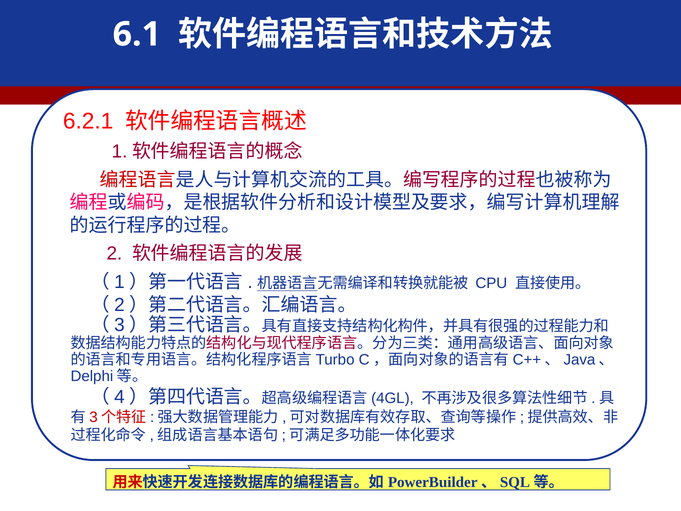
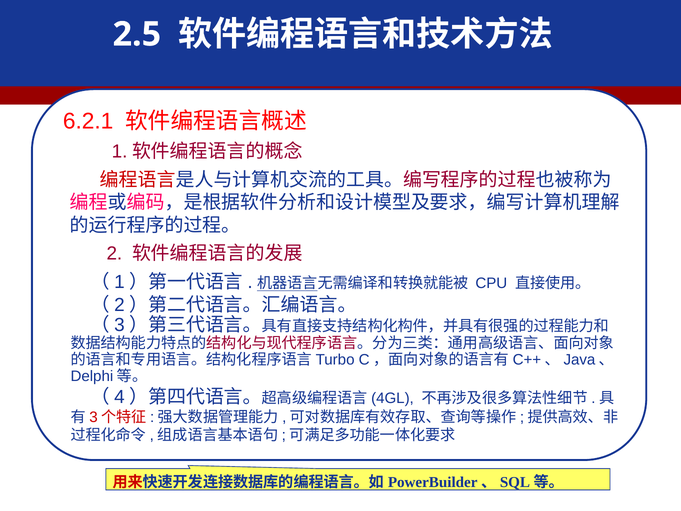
6.1: 6.1 -> 2.5 (137, 34)
